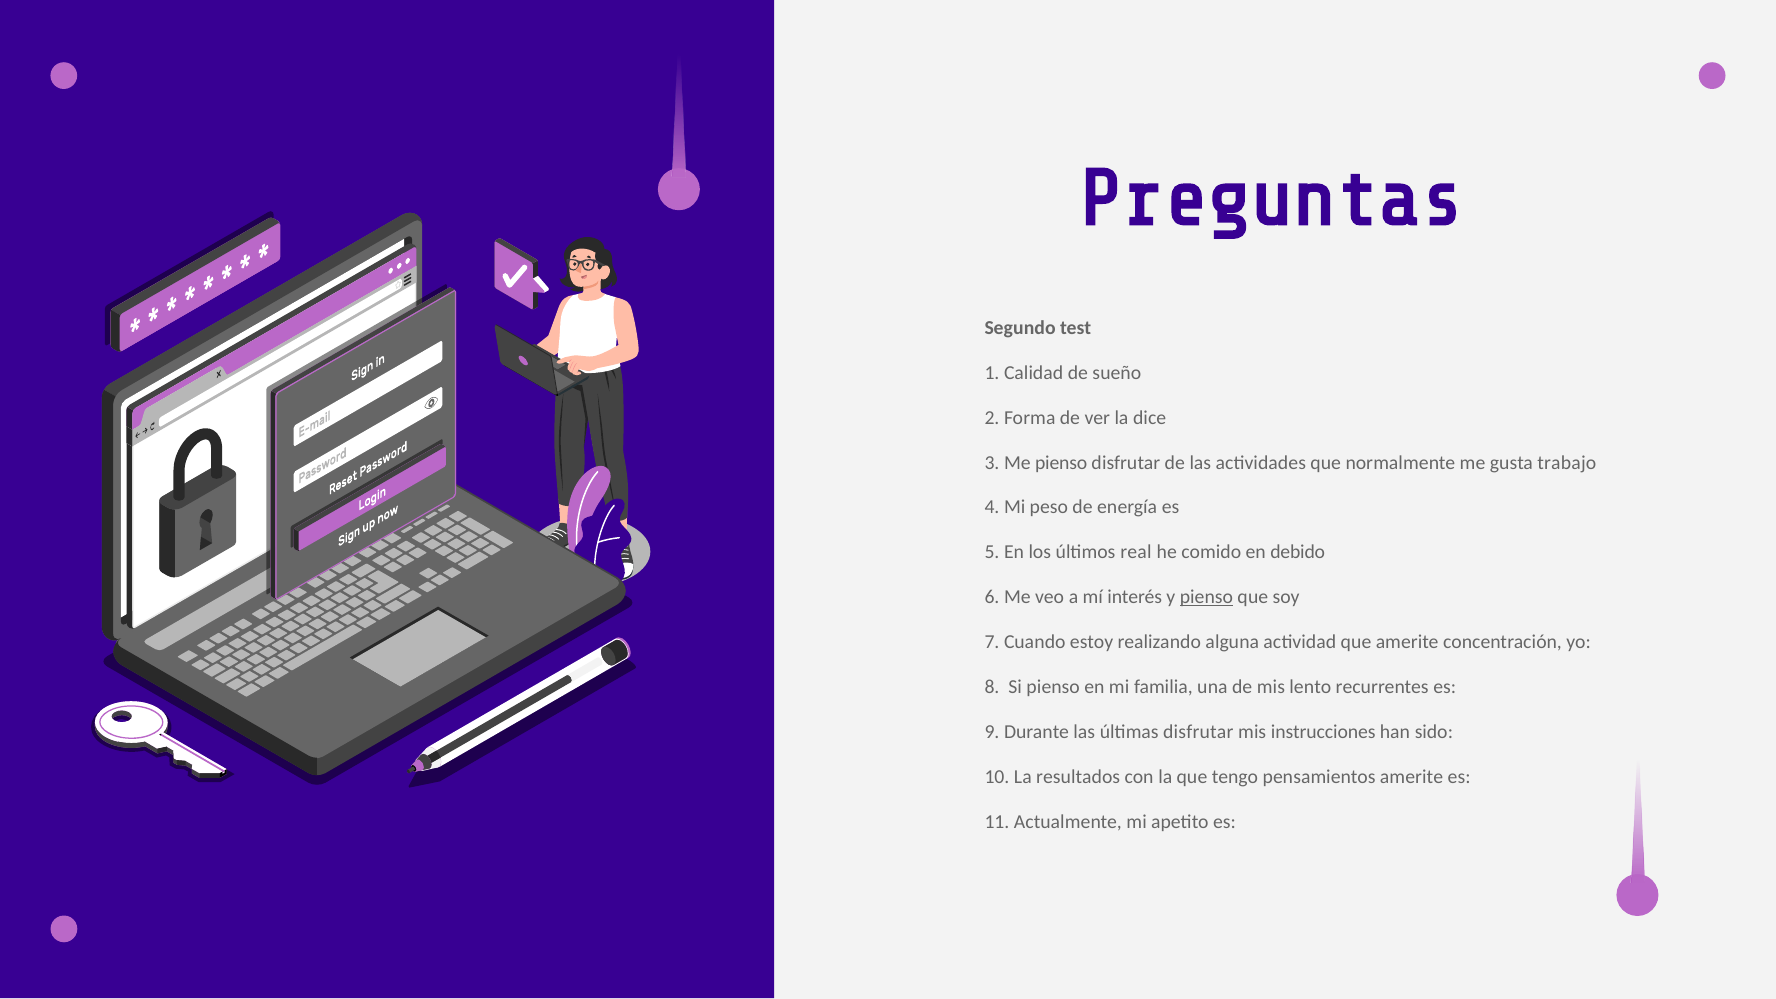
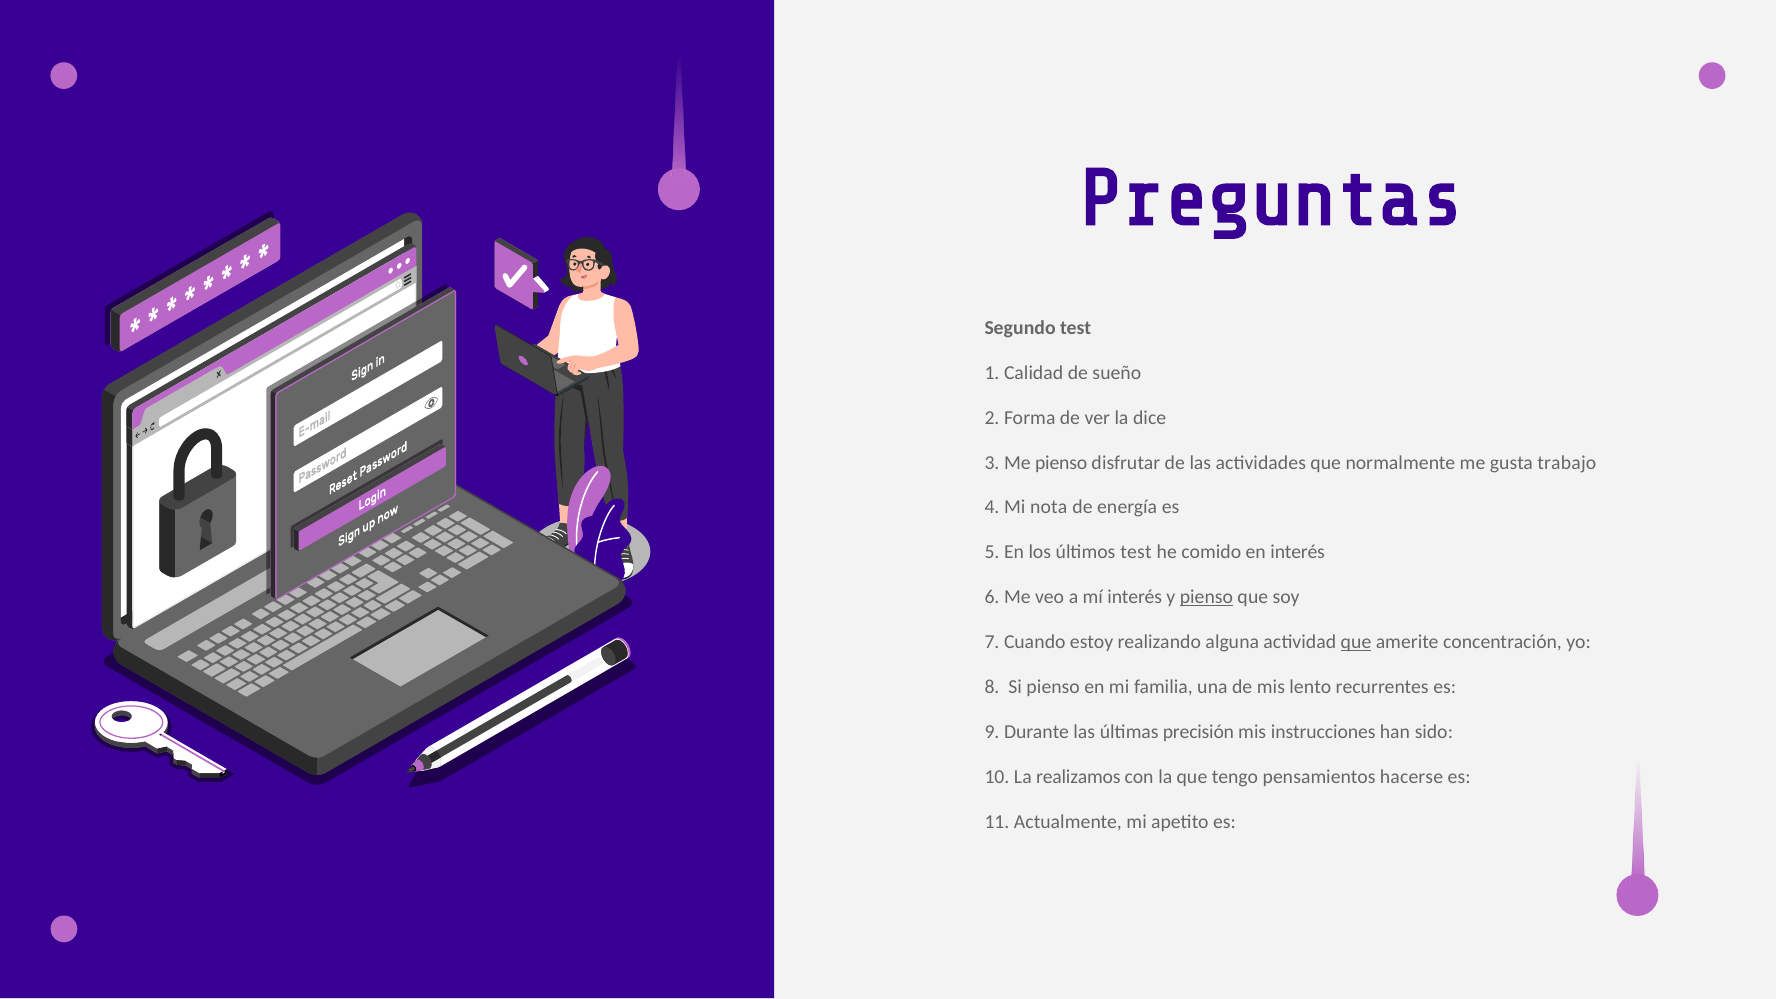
peso: peso -> nota (1049, 507)
últimos real: real -> test (1136, 552)
en debido: debido -> interés (1298, 552)
que underline: none -> present (1356, 642)
últimas disfrutar: disfrutar -> precisión (1198, 732)
resultados: resultados -> realizamos (1078, 777)
pensamientos amerite: amerite -> hacerse (1412, 777)
